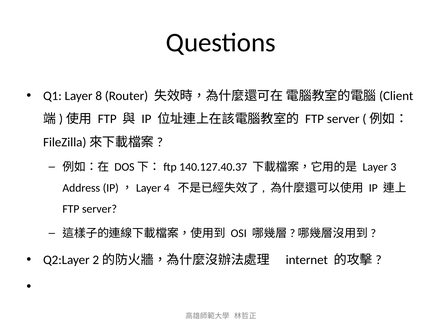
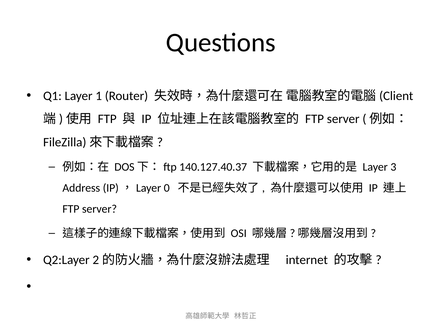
8: 8 -> 1 (99, 96)
4: 4 -> 0 (167, 188)
